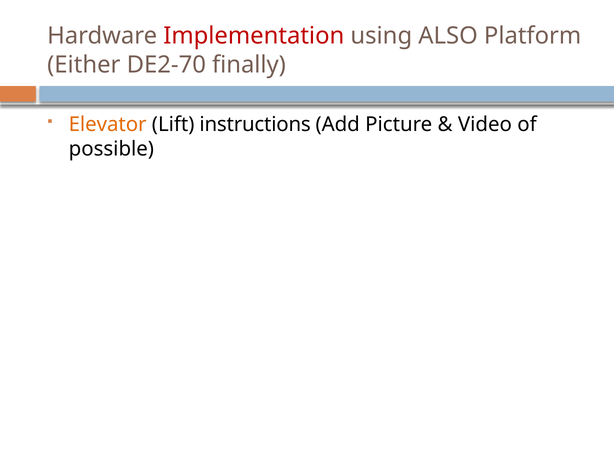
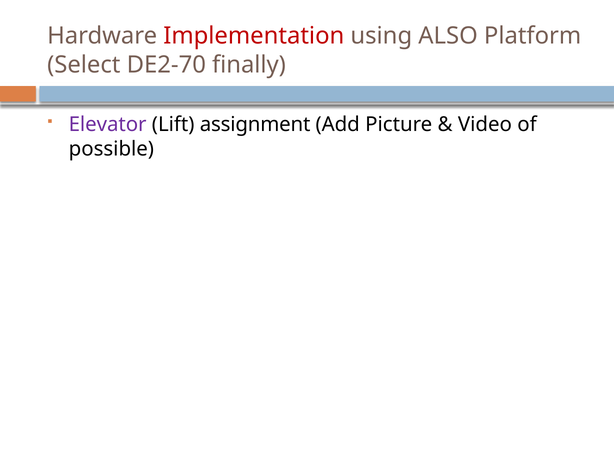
Either: Either -> Select (84, 65)
Elevator colour: orange -> purple (108, 124)
instructions: instructions -> assignment (255, 124)
